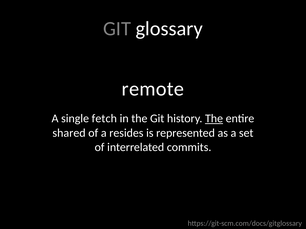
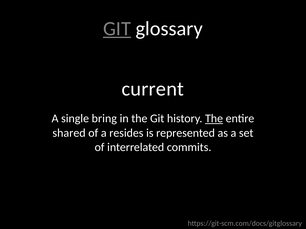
GIT underline: none -> present (117, 29)
remote: remote -> current (153, 89)
fetch: fetch -> bring (104, 119)
